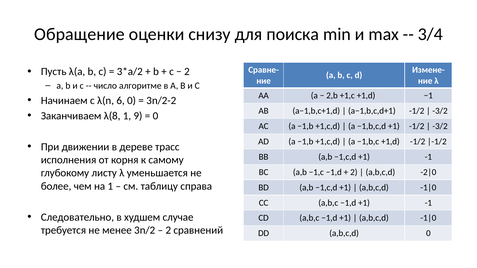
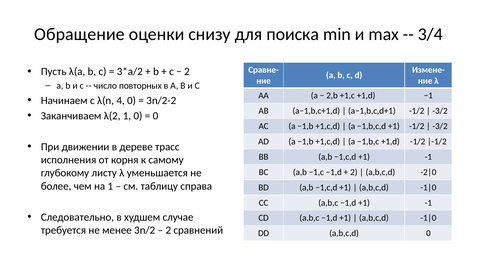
алгоритме: алгоритме -> повторных (140, 86)
6: 6 -> 4 (121, 101)
λ(8: λ(8 -> λ(2 (112, 116)
1 9: 9 -> 0 (138, 116)
